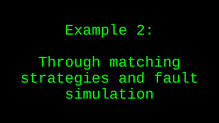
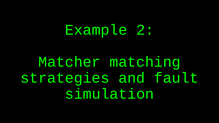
Through: Through -> Matcher (69, 62)
